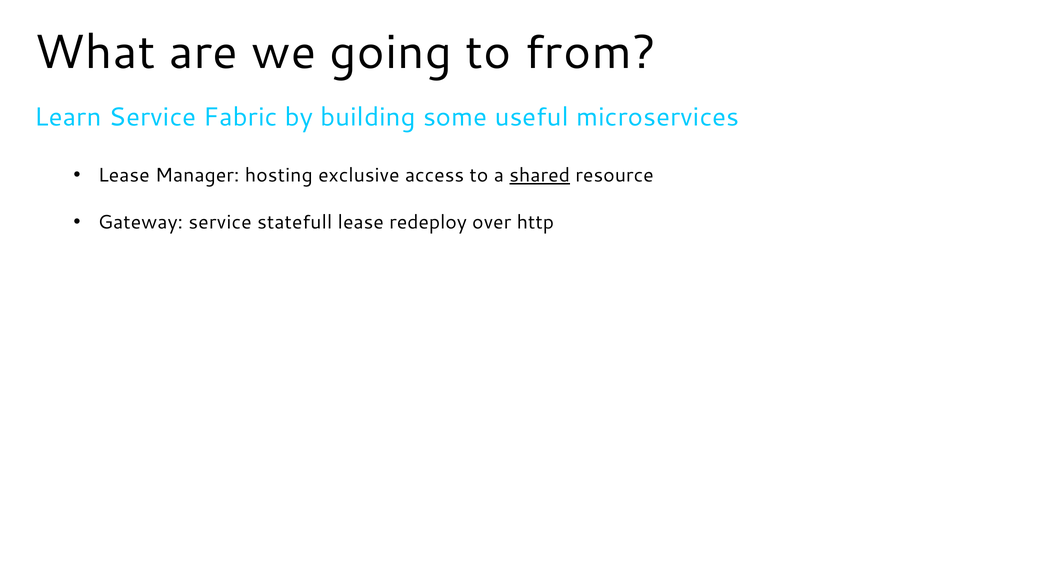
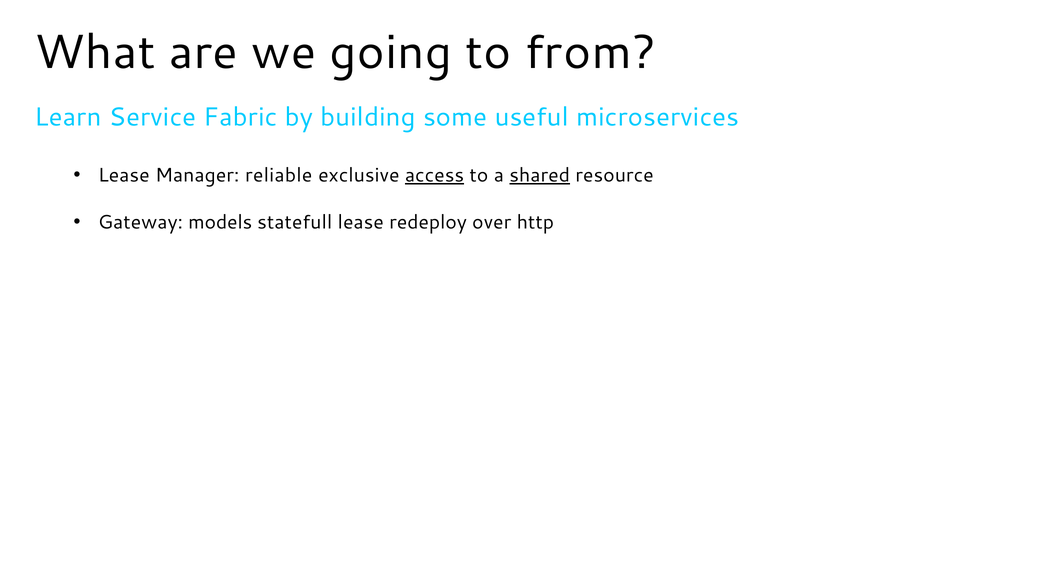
hosting: hosting -> reliable (279, 175)
access underline: none -> present (435, 175)
Gateway service: service -> models (220, 222)
